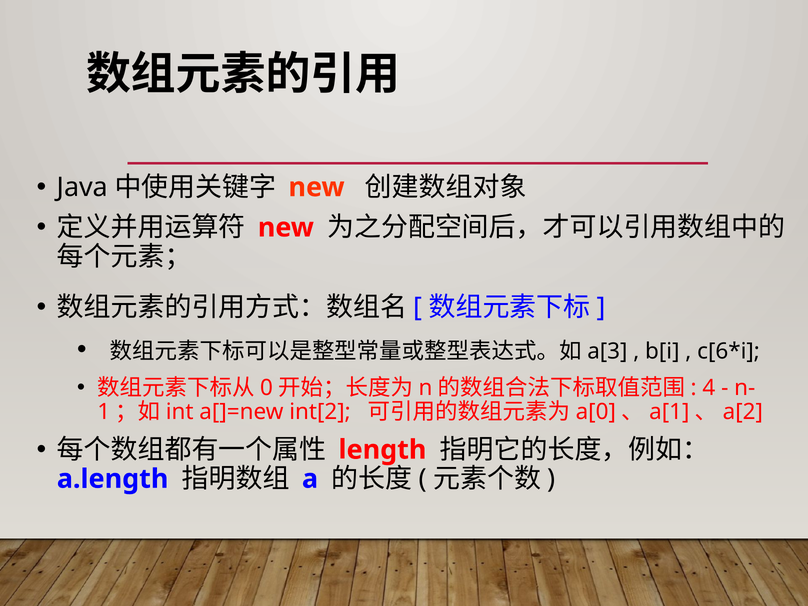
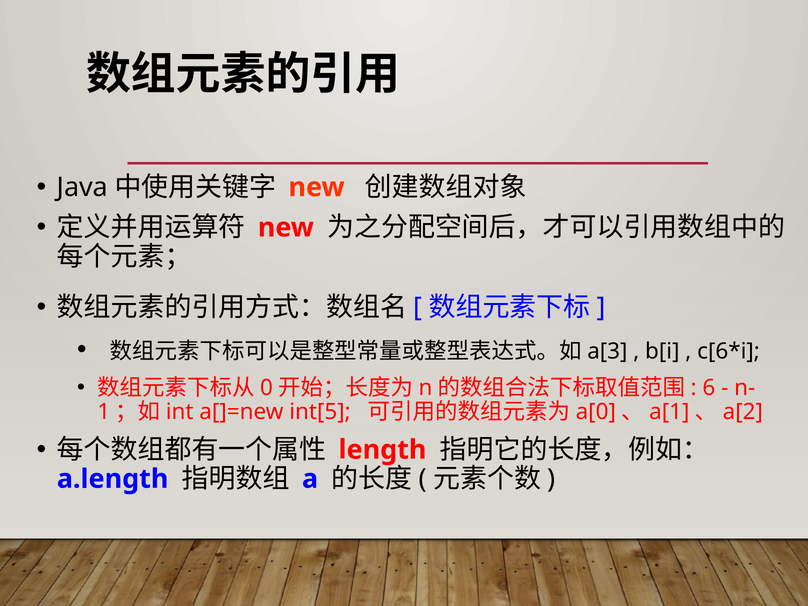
4: 4 -> 6 (709, 388)
int[2: int[2 -> int[5 (320, 412)
